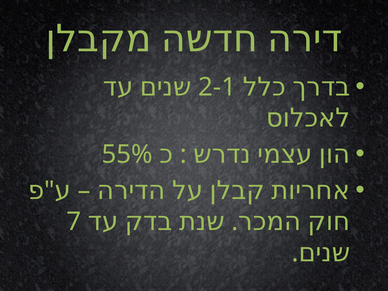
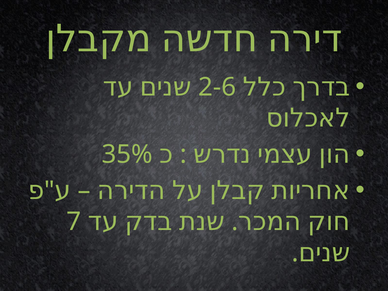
2-1: 2-1 -> 2-6 (217, 87)
55%: 55% -> 35% (127, 154)
